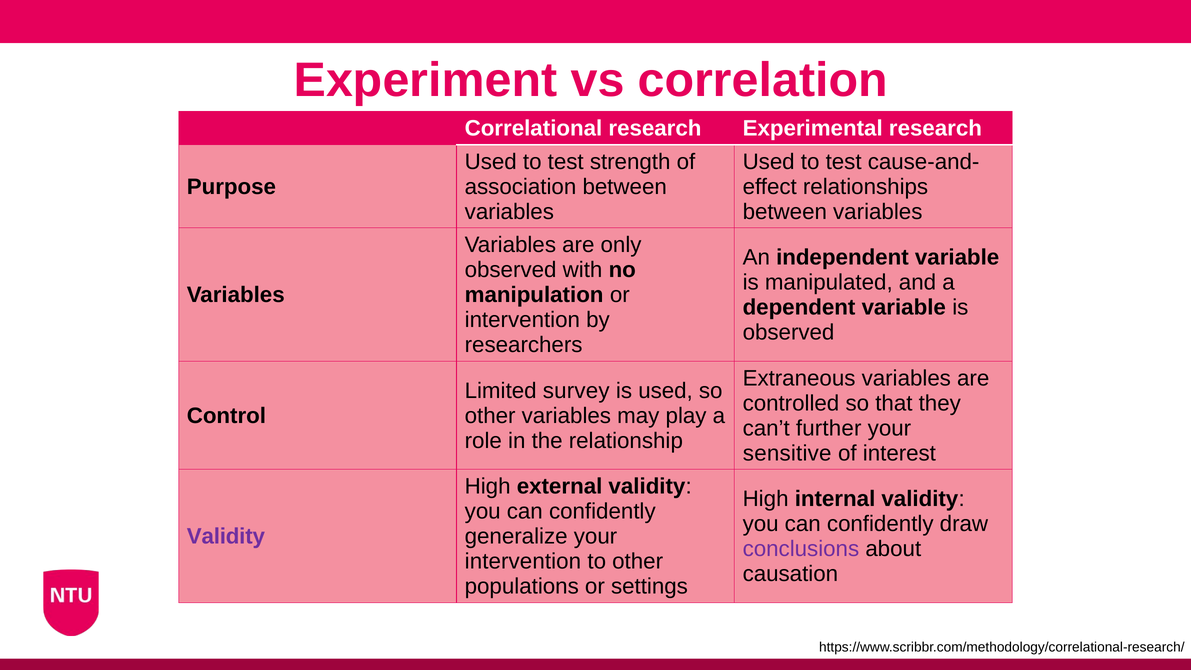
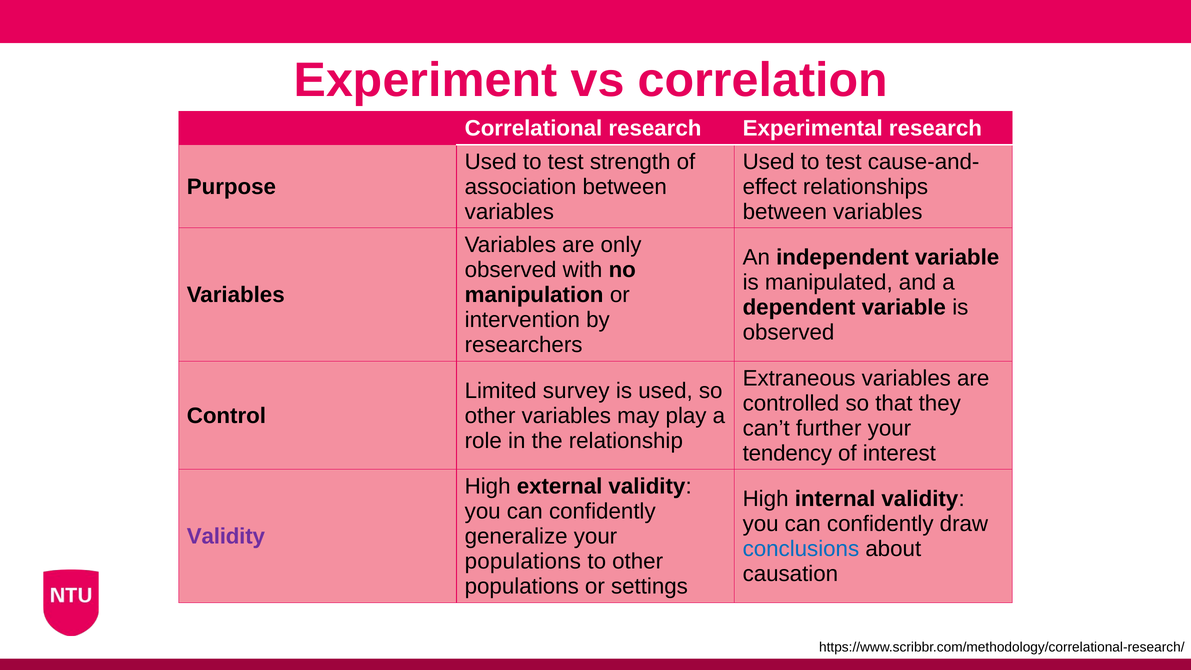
sensitive: sensitive -> tendency (787, 453)
conclusions colour: purple -> blue (801, 549)
intervention: intervention -> populations (523, 561)
